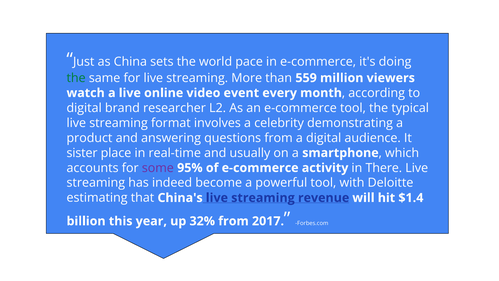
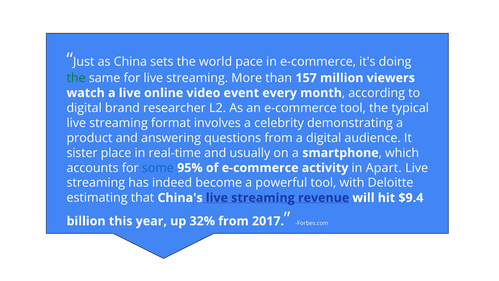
559: 559 -> 157 (306, 78)
some colour: purple -> blue (158, 168)
There: There -> Apart (384, 168)
$1.4: $1.4 -> $9.4 (411, 198)
